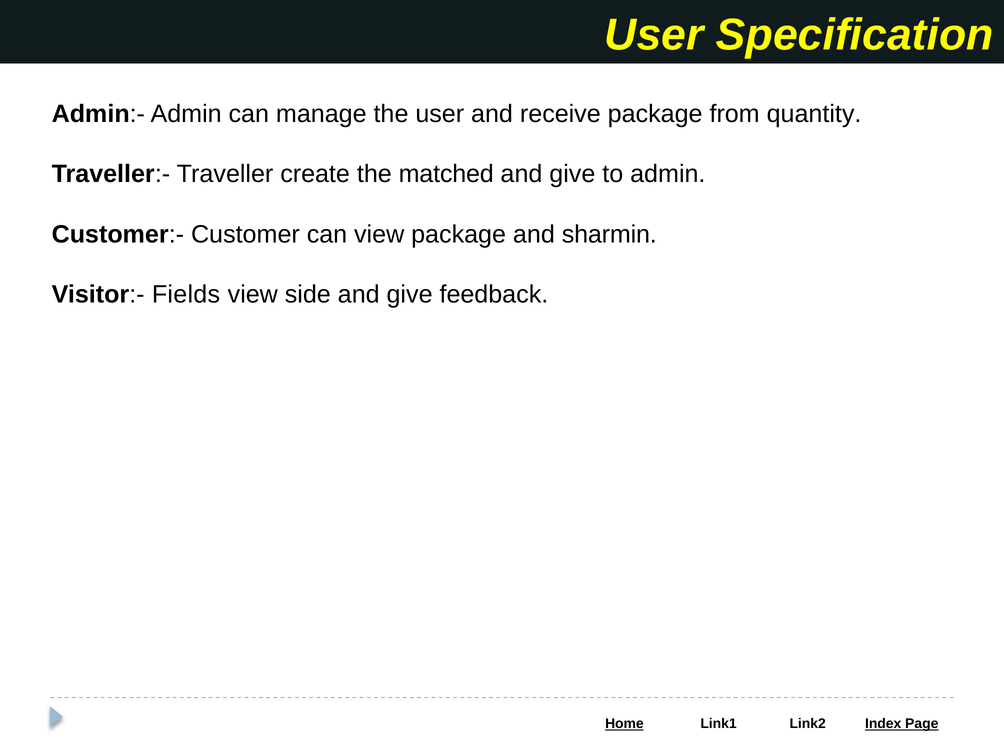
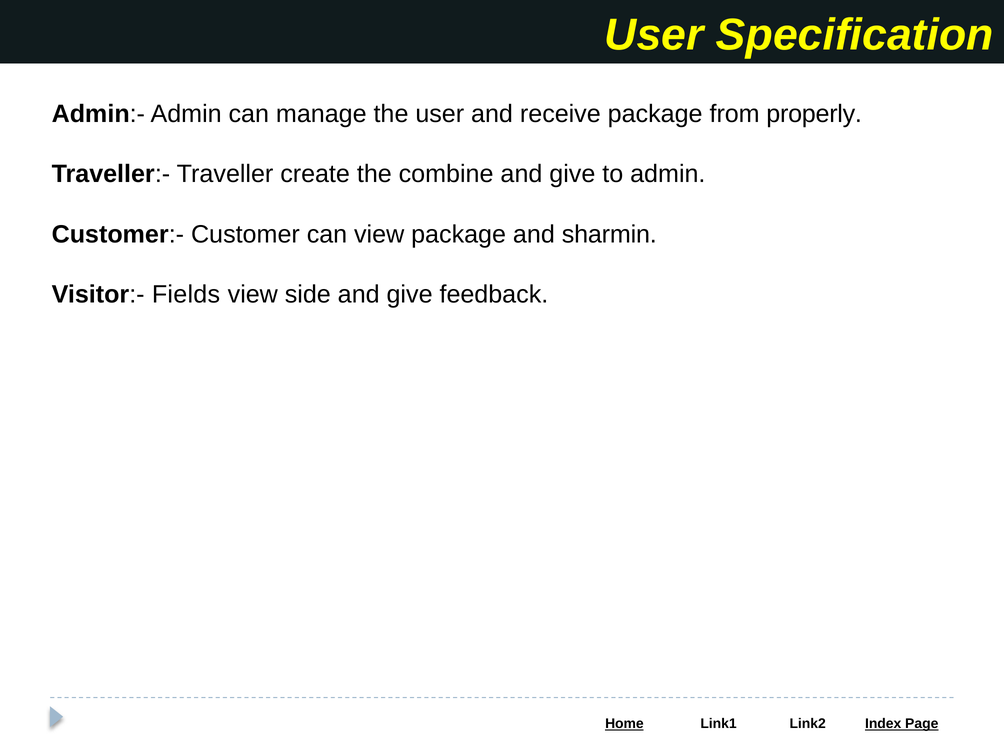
quantity: quantity -> properly (814, 114)
matched: matched -> combine (446, 174)
